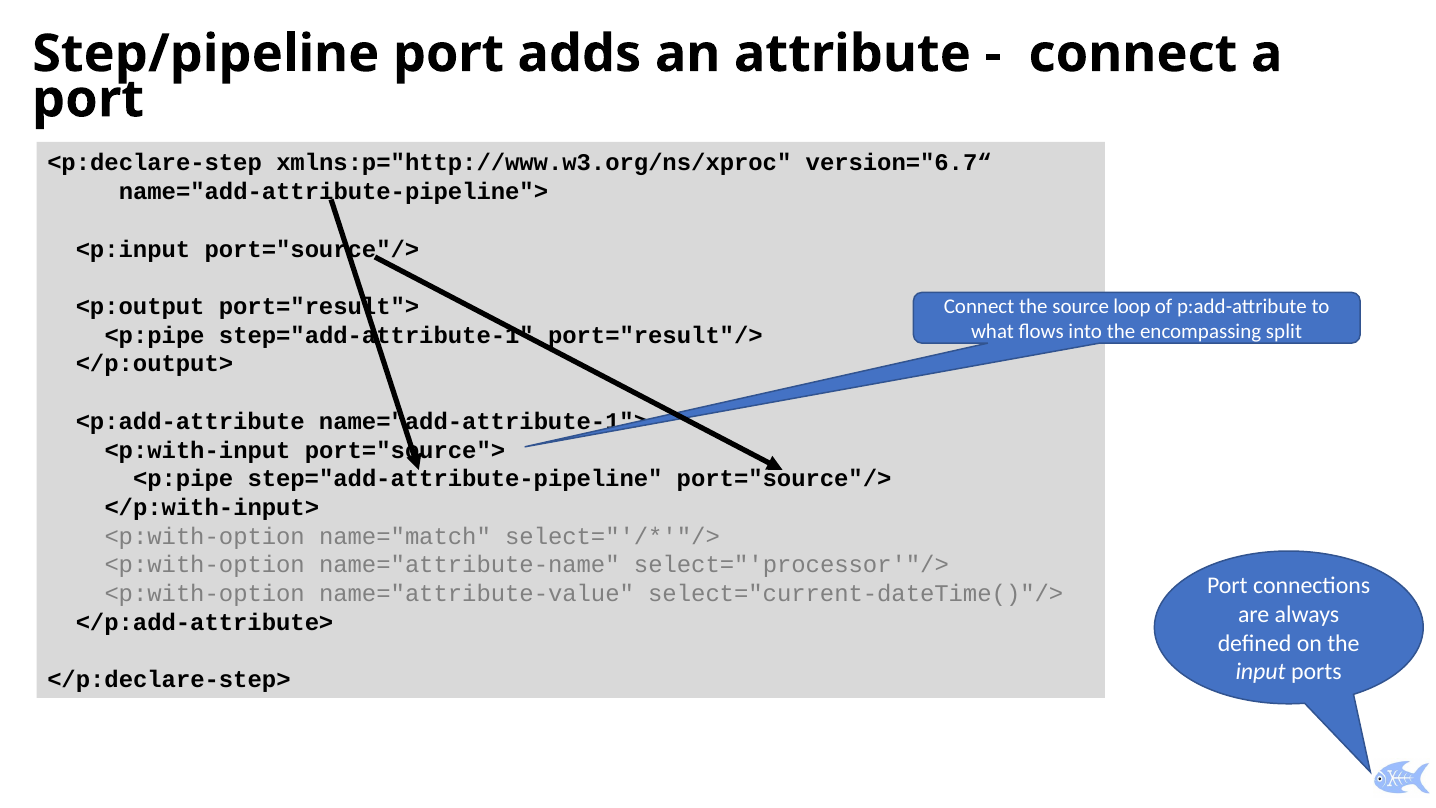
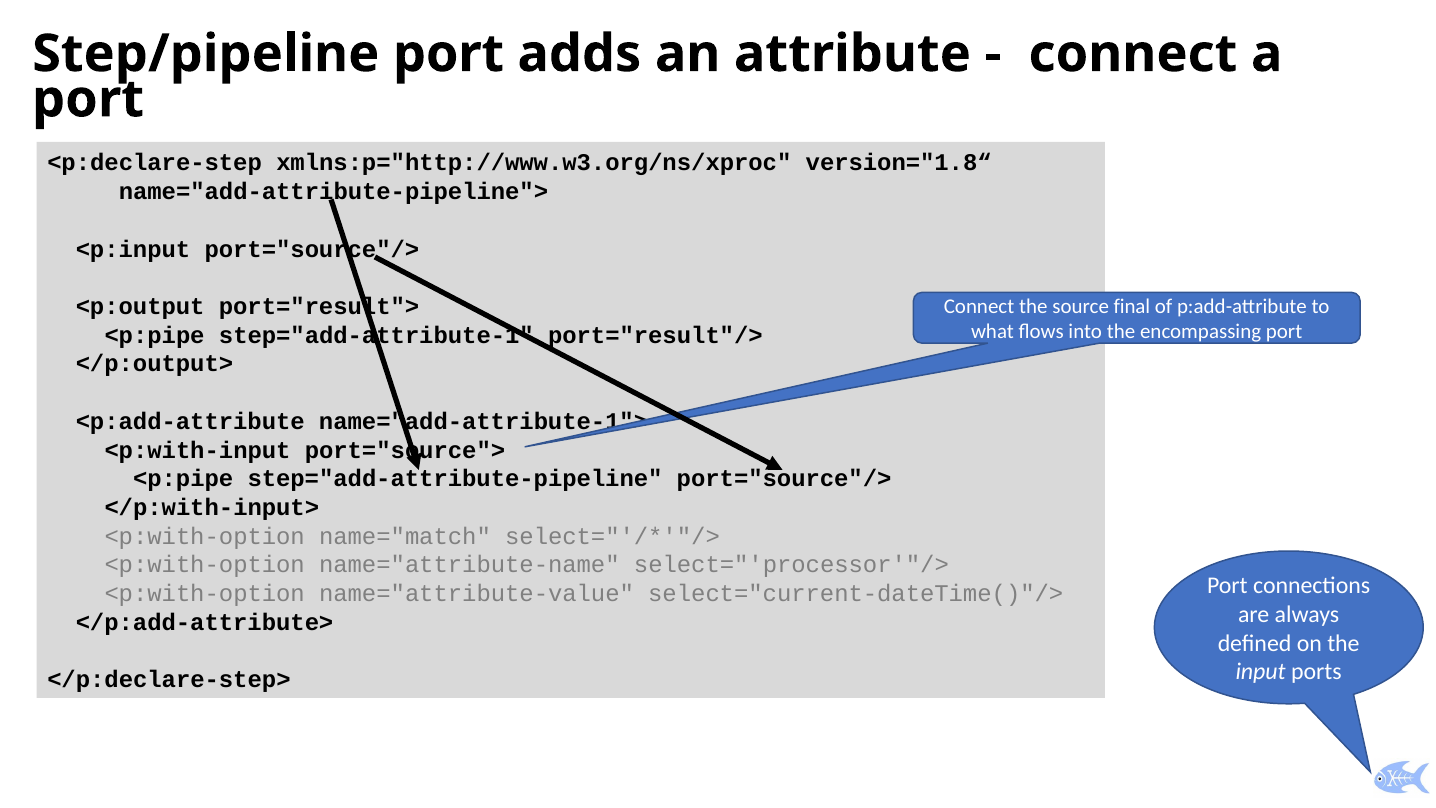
version="6.7“: version="6.7“ -> version="1.8“ (899, 163)
loop: loop -> final (1132, 307)
encompassing split: split -> port (1284, 332)
